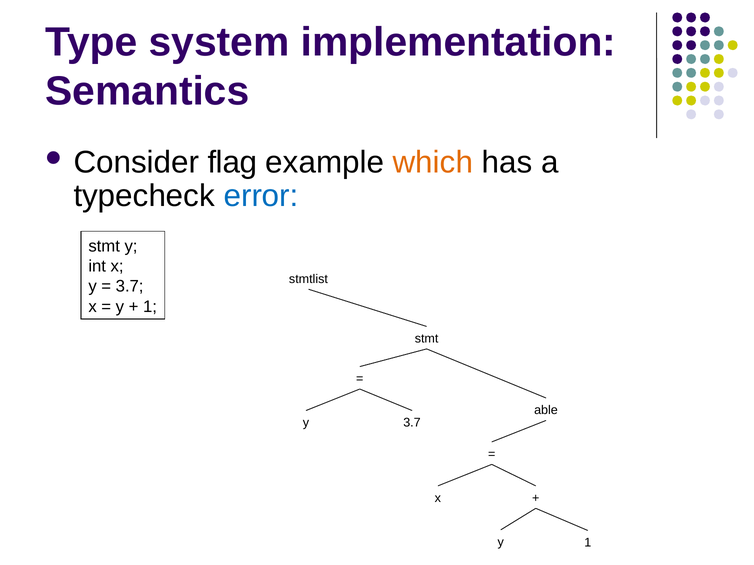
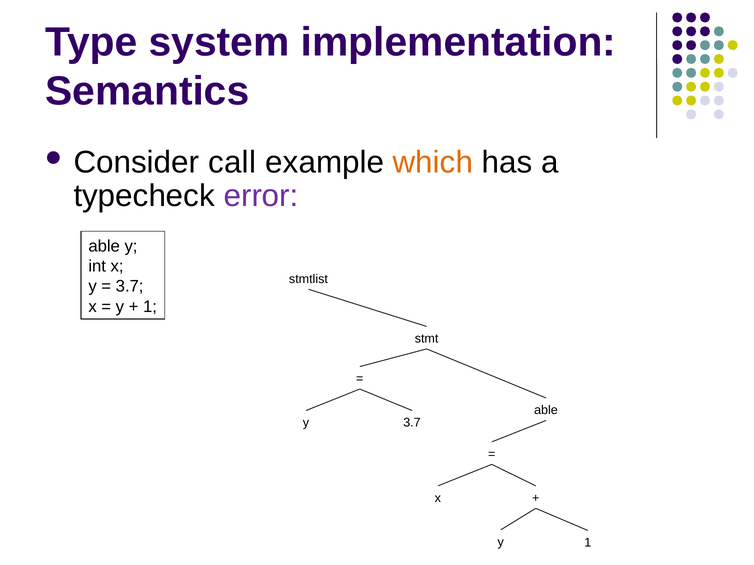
flag: flag -> call (232, 162)
error colour: blue -> purple (261, 196)
stmt: stmt -> able (104, 246)
